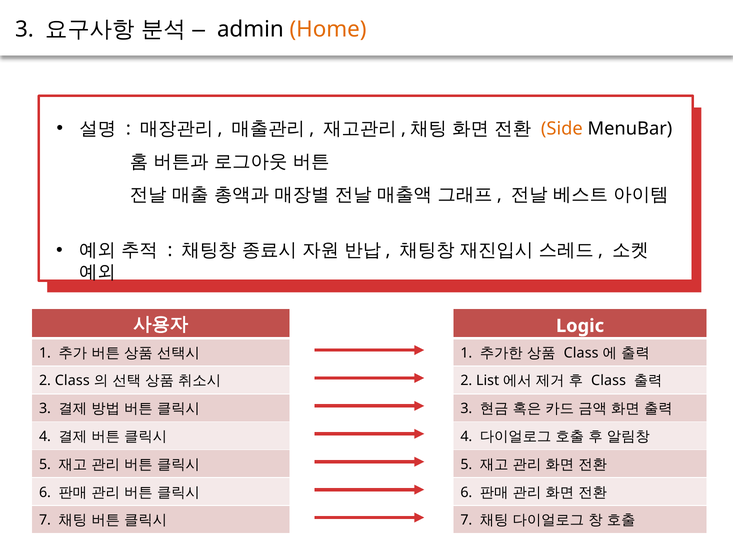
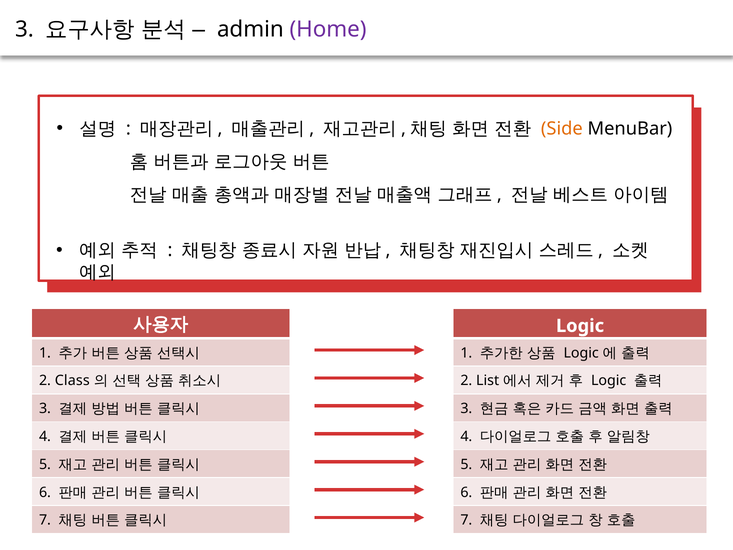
Home colour: orange -> purple (328, 29)
Class: Class -> Logic (581, 353)
Class: Class -> Logic (609, 381)
